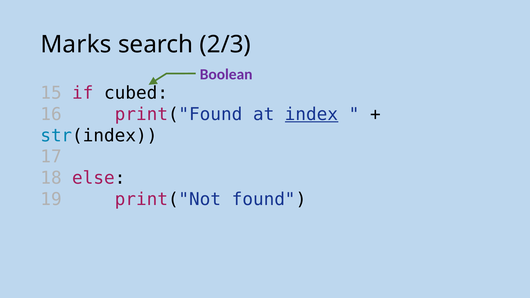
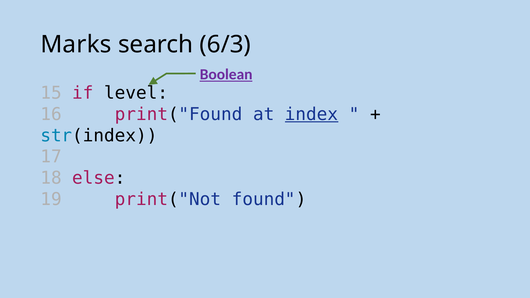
2/3: 2/3 -> 6/3 (225, 45)
Boolean underline: none -> present (226, 75)
cubed: cubed -> level (136, 93)
